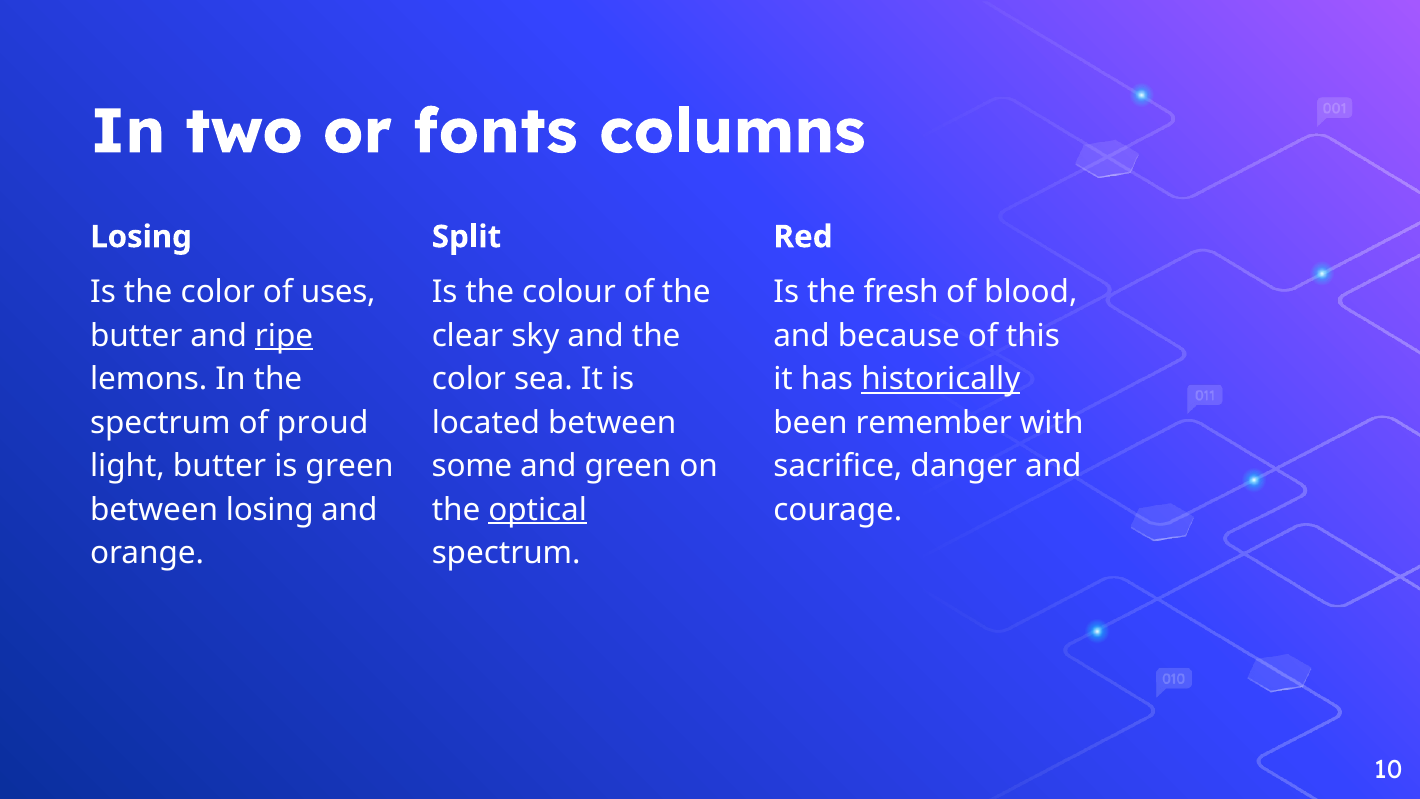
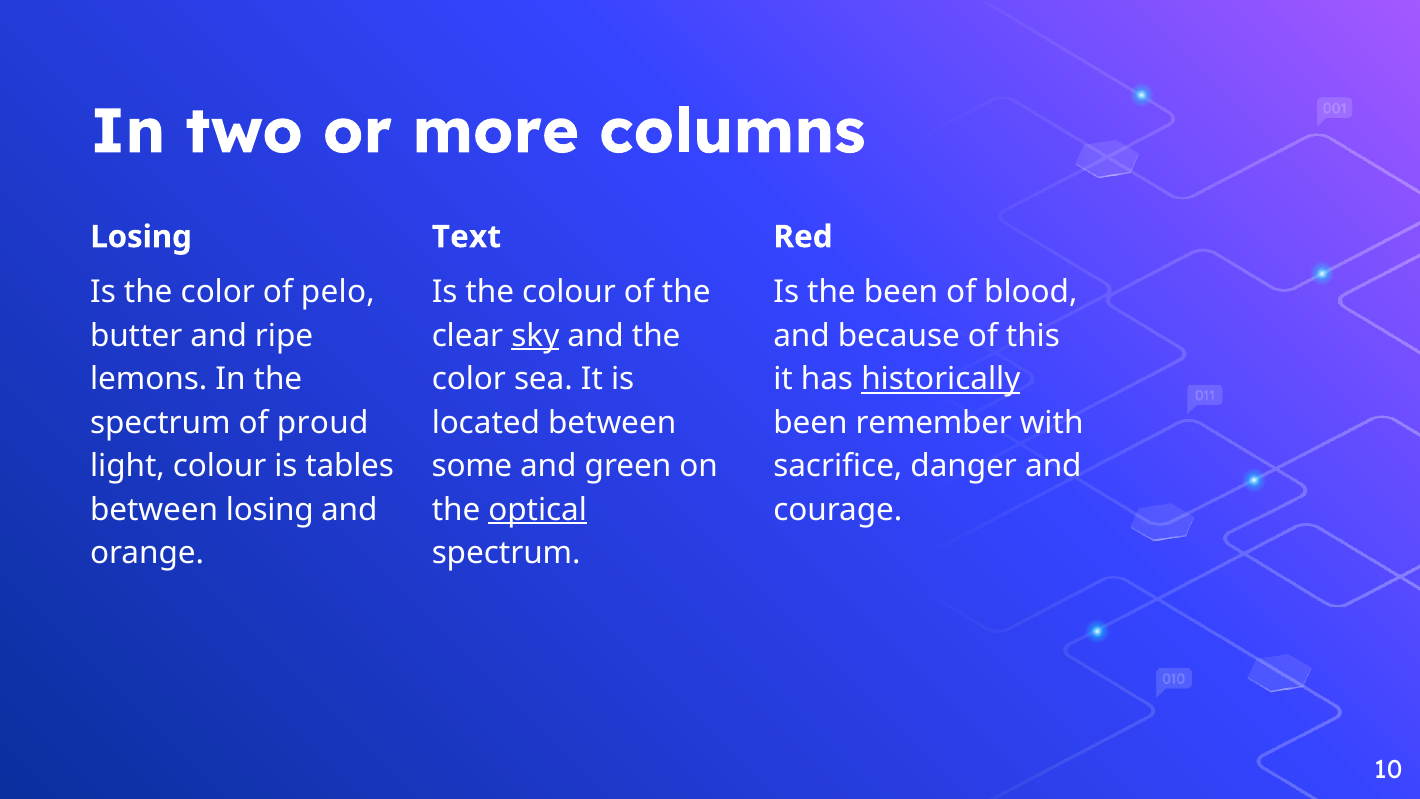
fonts: fonts -> more (496, 132)
Split: Split -> Text (466, 237)
uses: uses -> pelo (338, 292)
the fresh: fresh -> been (901, 292)
ripe underline: present -> none (284, 336)
sky underline: none -> present (535, 336)
light butter: butter -> colour (220, 466)
is green: green -> tables (350, 466)
